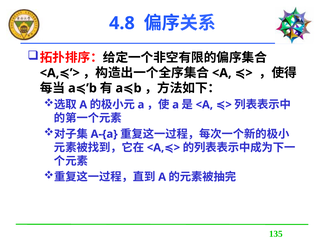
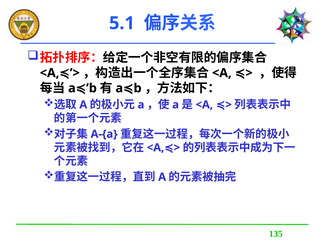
4.8: 4.8 -> 5.1 (122, 23)
